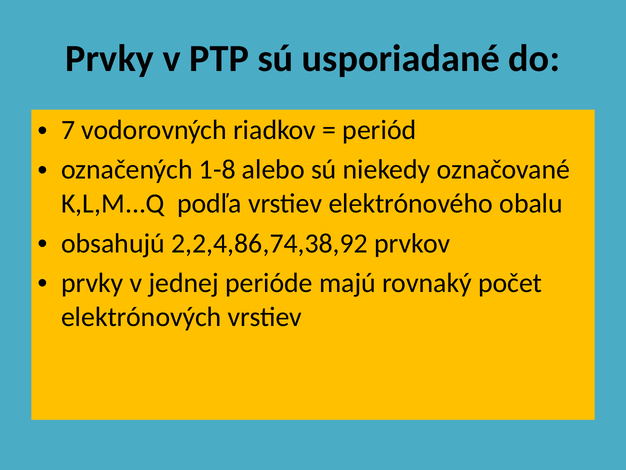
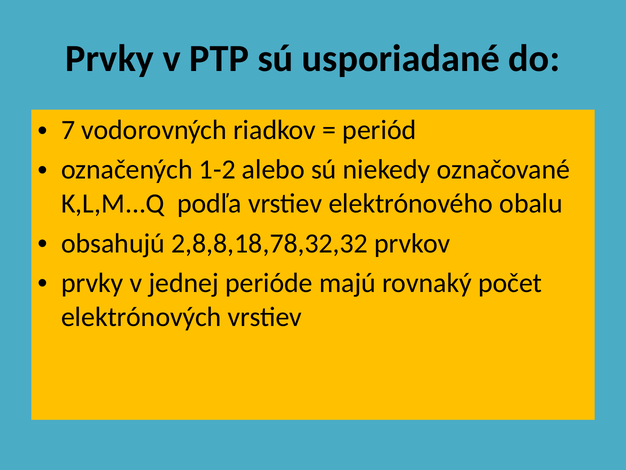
1-8: 1-8 -> 1-2 (217, 170)
2,2,4,86,74,38,92: 2,2,4,86,74,38,92 -> 2,8,8,18,78,32,32 (270, 243)
